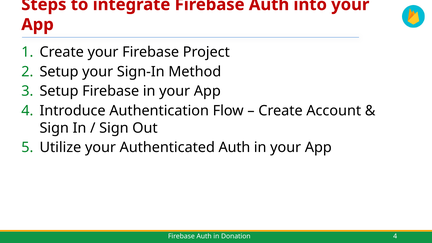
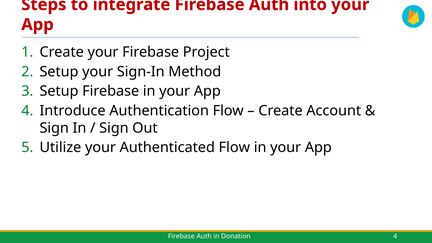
Authenticated Auth: Auth -> Flow (234, 148)
